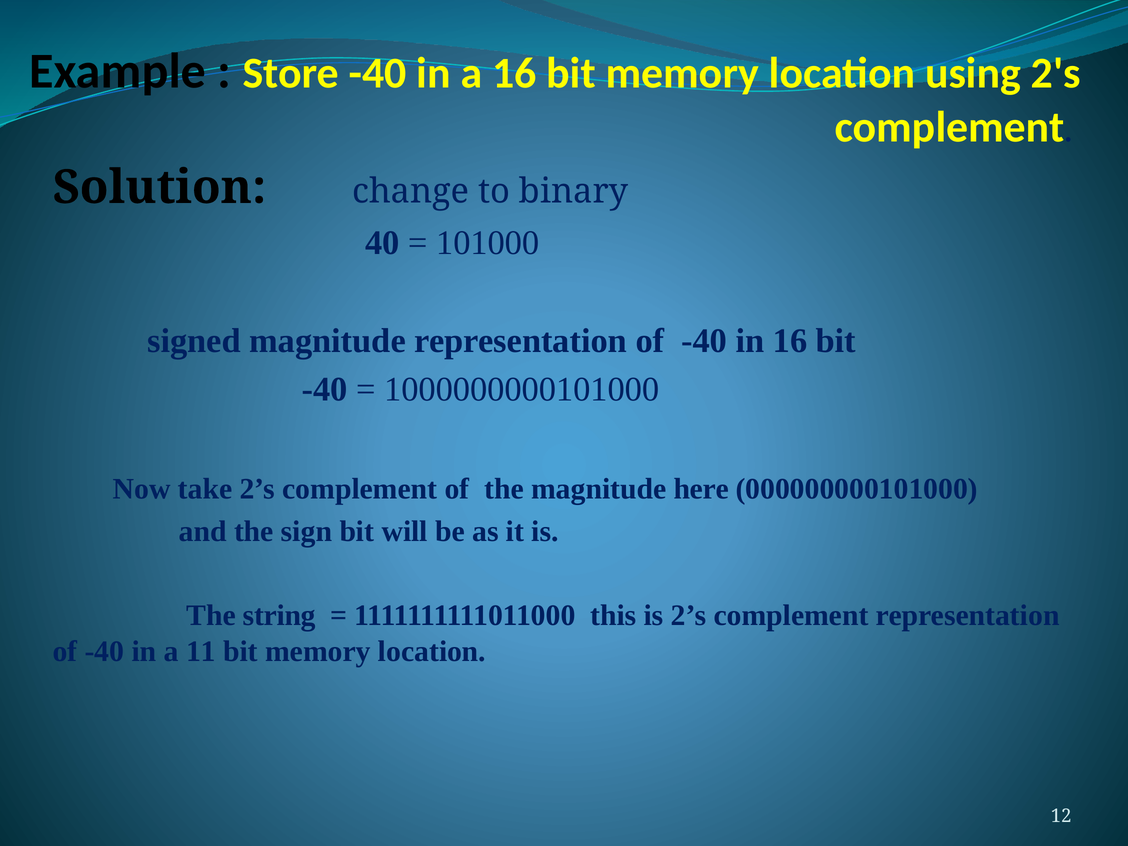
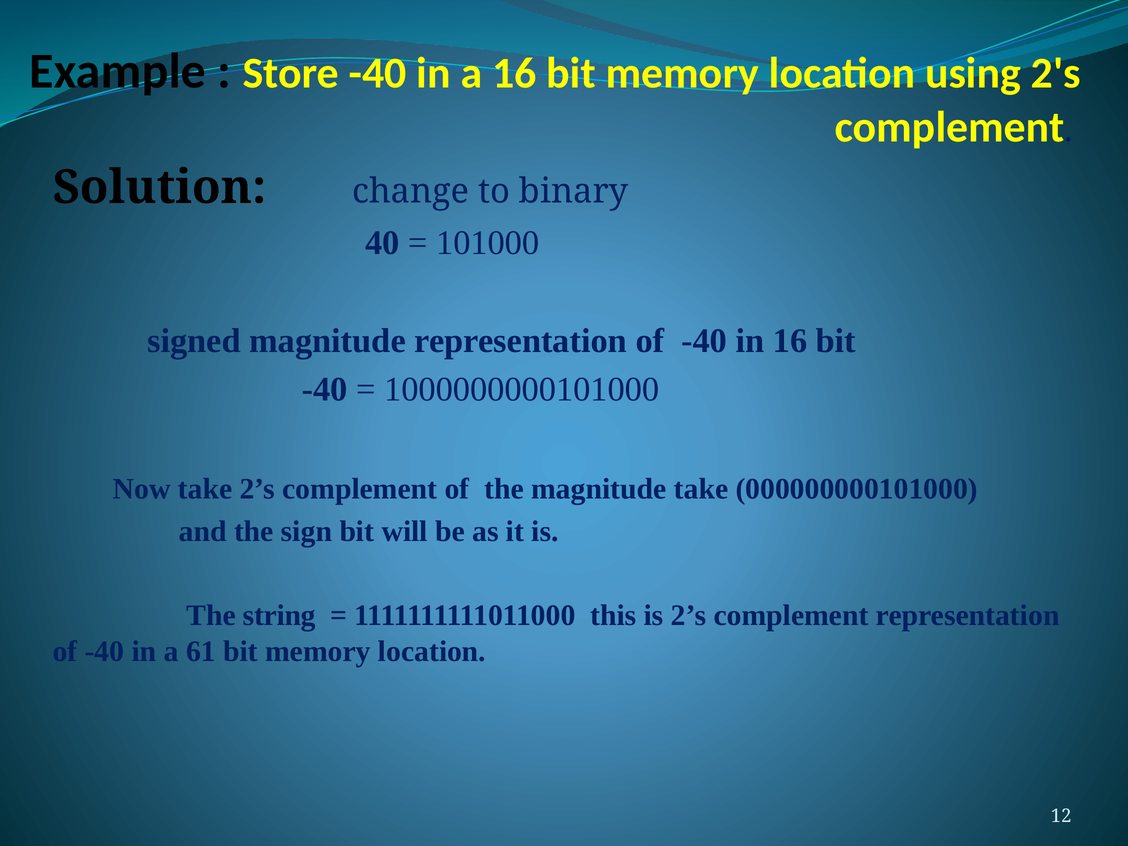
magnitude here: here -> take (701, 489)
11: 11 -> 61 (201, 651)
